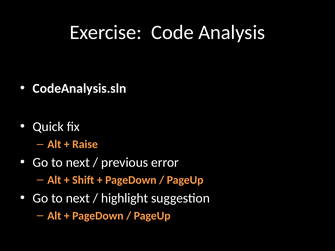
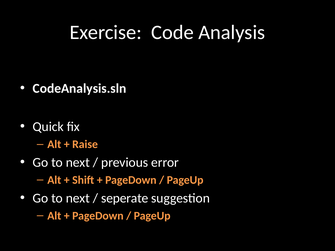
highlight: highlight -> seperate (125, 198)
